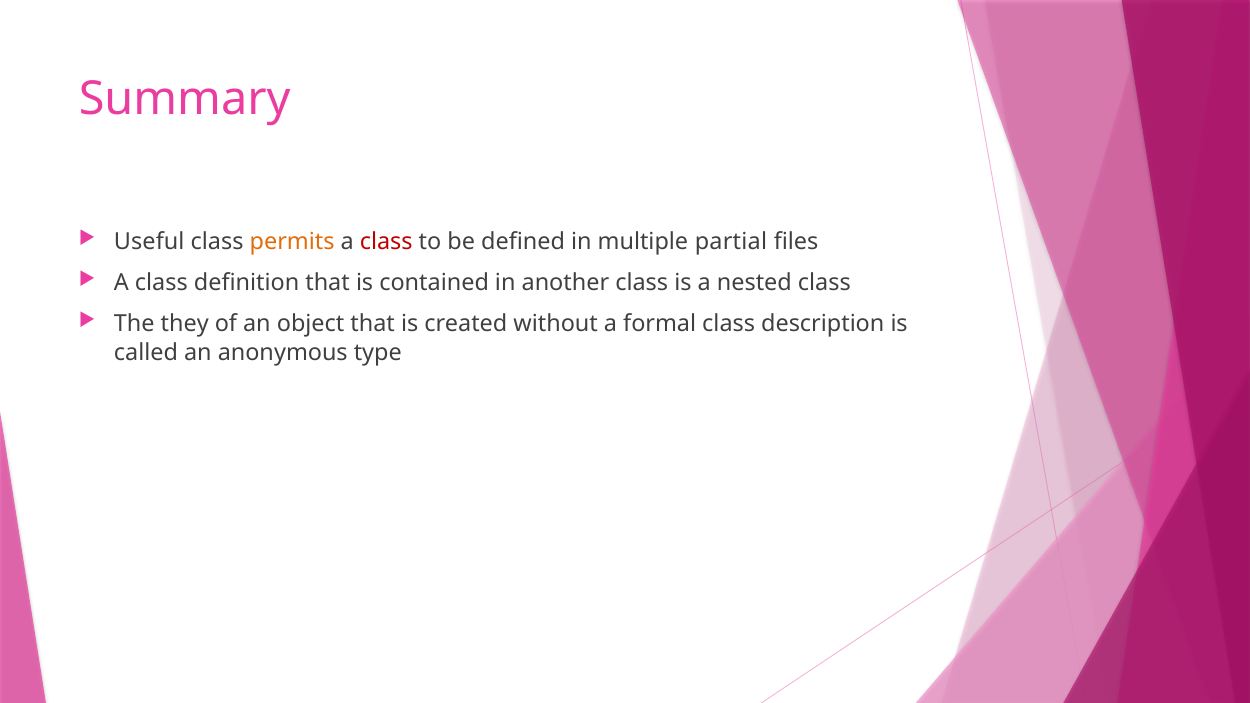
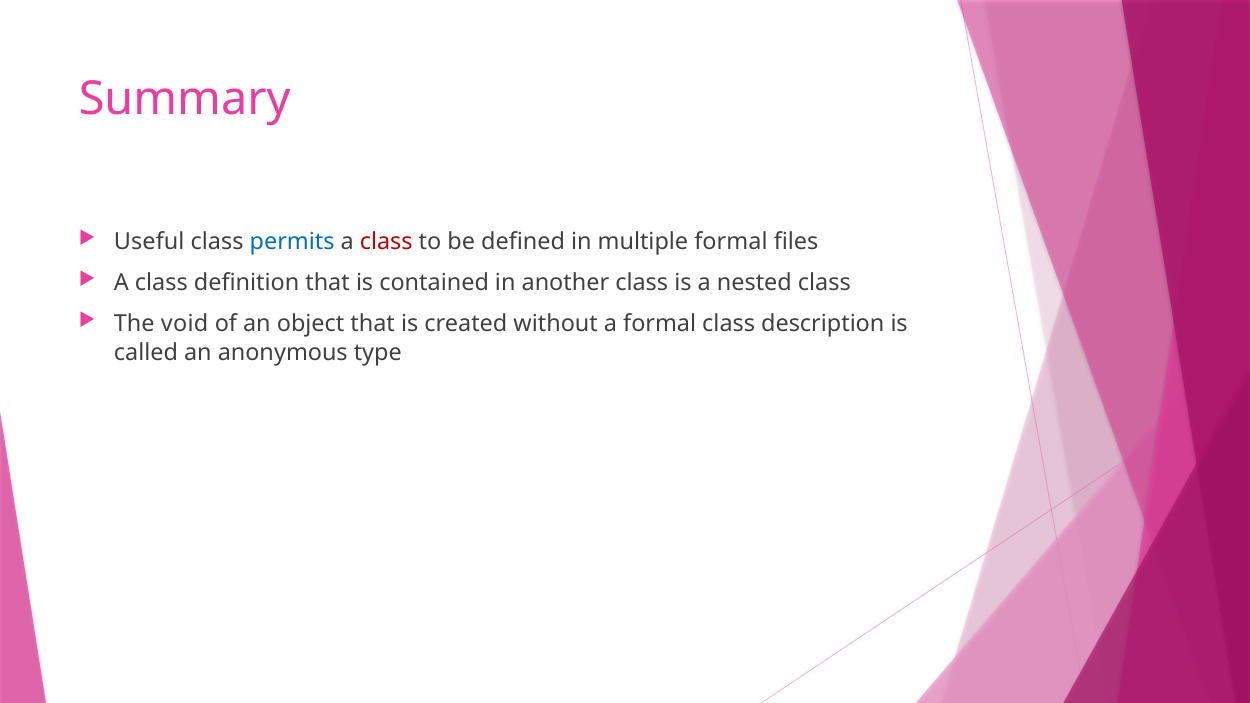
permits colour: orange -> blue (292, 242)
multiple partial: partial -> formal (731, 242)
they: they -> void (185, 324)
